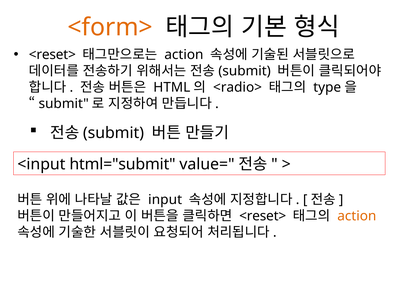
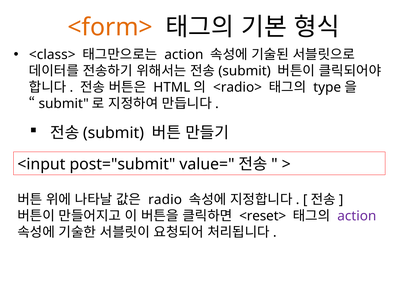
<reset>: <reset> -> <class> (52, 55)
html="submit: html="submit -> post="submit (122, 165)
input: input -> radio (165, 200)
action colour: orange -> purple (357, 216)
